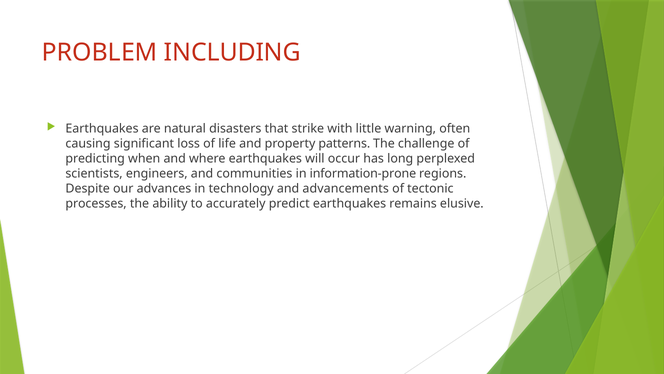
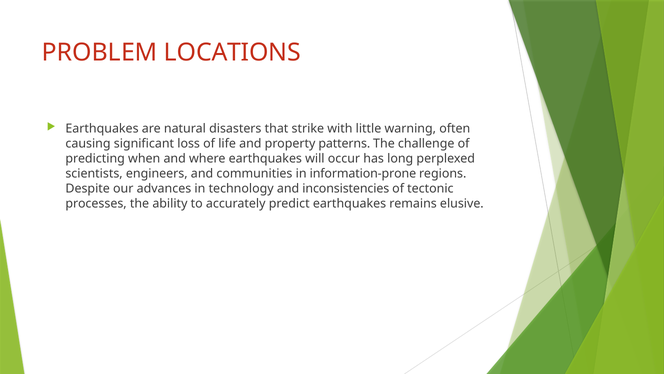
INCLUDING: INCLUDING -> LOCATIONS (232, 52)
advancements: advancements -> inconsistencies (346, 188)
